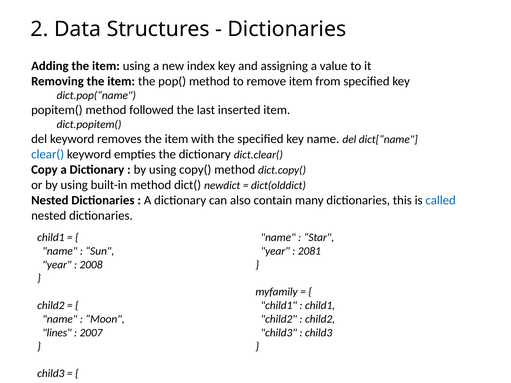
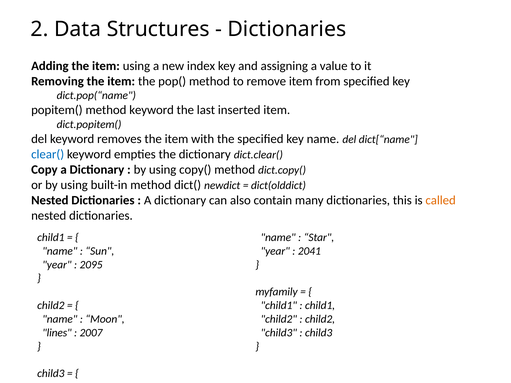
method followed: followed -> keyword (152, 110)
called colour: blue -> orange (441, 200)
2081: 2081 -> 2041 (309, 251)
2008: 2008 -> 2095 (91, 265)
